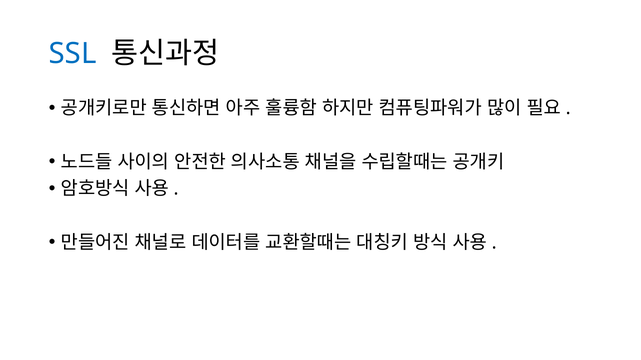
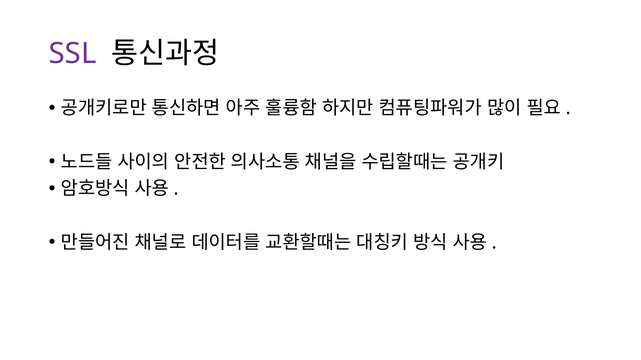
SSL colour: blue -> purple (73, 54)
